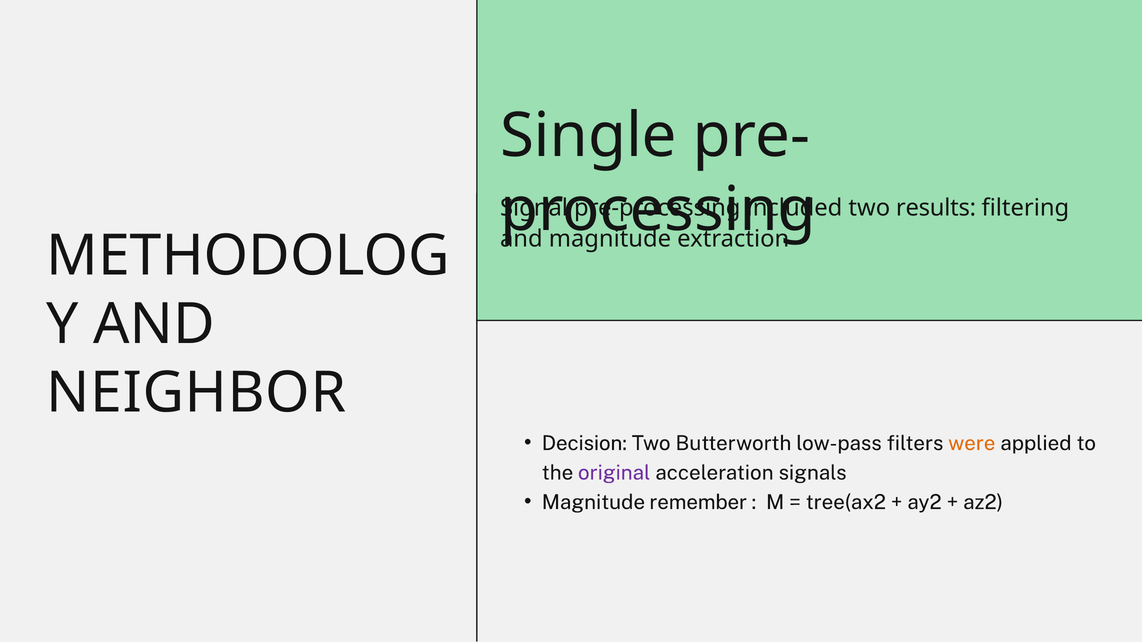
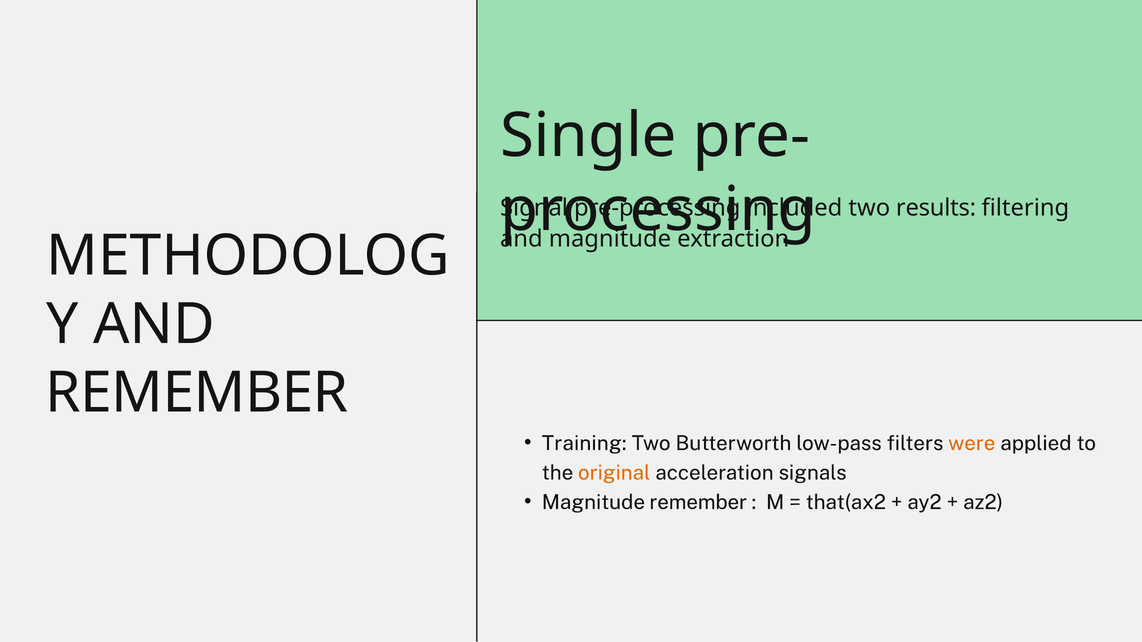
NEIGHBOR: NEIGHBOR -> REMEMBER (197, 393)
Decision: Decision -> Training (584, 444)
original colour: purple -> orange (614, 473)
tree(ax2: tree(ax2 -> that(ax2 (846, 503)
